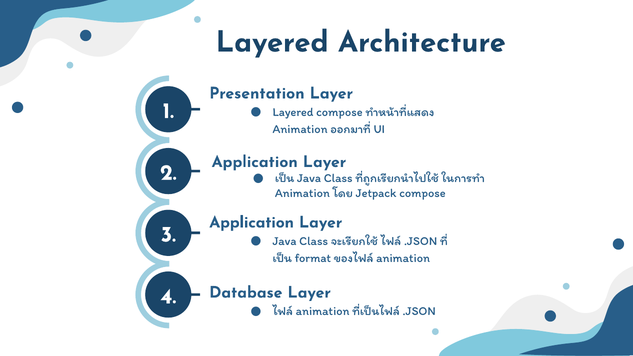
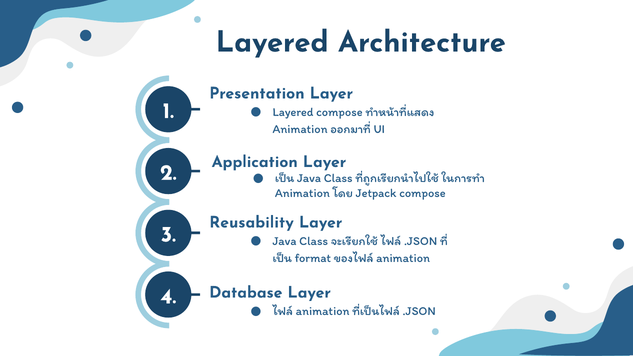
Application: Application -> Reusability (252, 222)
